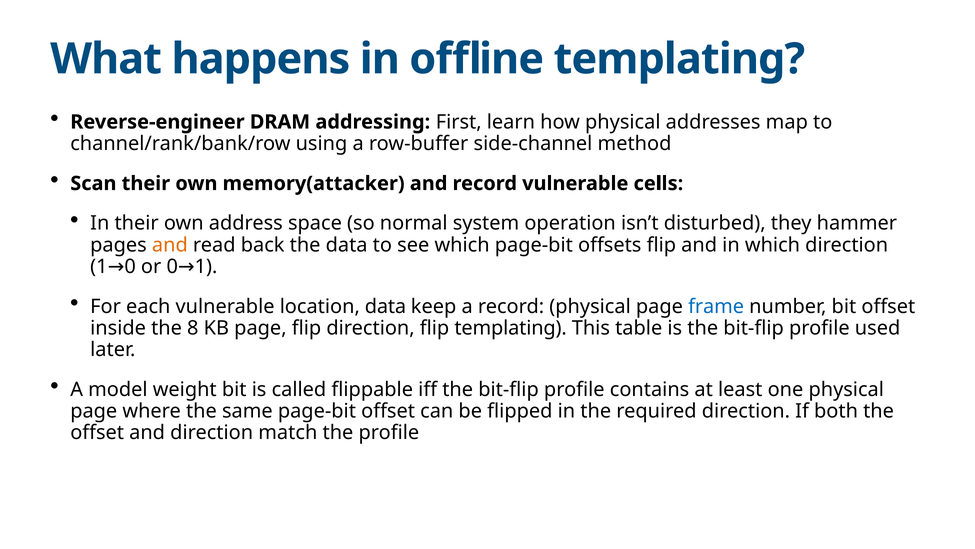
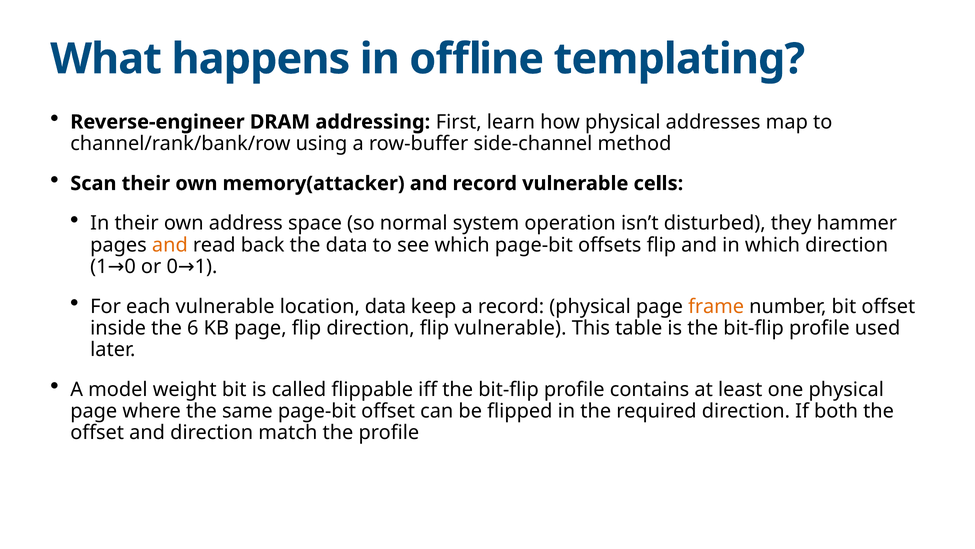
frame colour: blue -> orange (716, 306)
8: 8 -> 6 (193, 328)
flip templating: templating -> vulnerable (510, 328)
